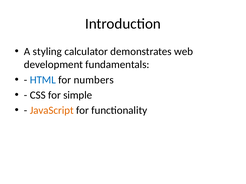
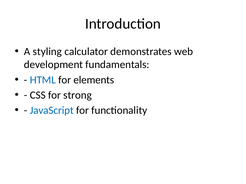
numbers: numbers -> elements (94, 80)
simple: simple -> strong (78, 95)
JavaScript colour: orange -> blue (52, 111)
